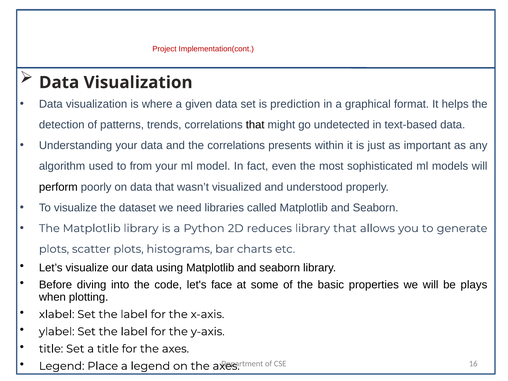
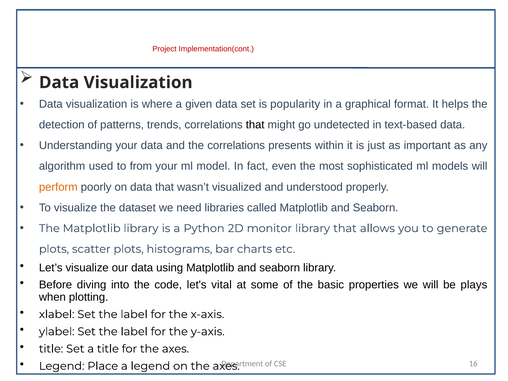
prediction: prediction -> popularity (295, 104)
perform colour: black -> orange (58, 187)
reduces: reduces -> monitor (269, 228)
face: face -> vital (222, 285)
